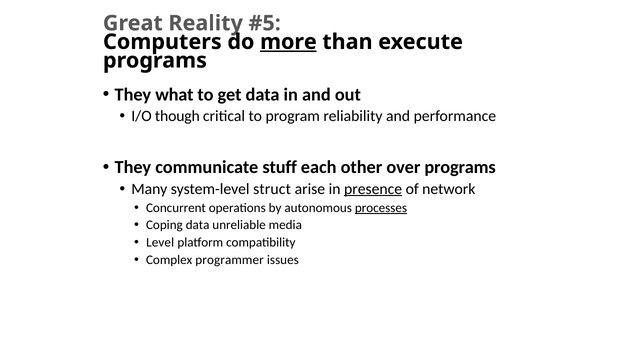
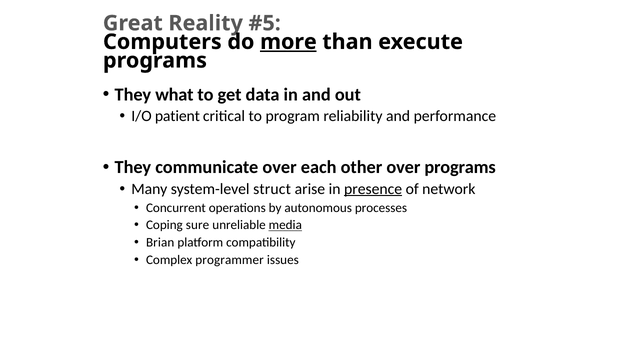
though: though -> patient (177, 116)
communicate stuff: stuff -> over (280, 167)
processes underline: present -> none (381, 208)
Coping data: data -> sure (197, 225)
media underline: none -> present (285, 225)
Level: Level -> Brian (160, 243)
